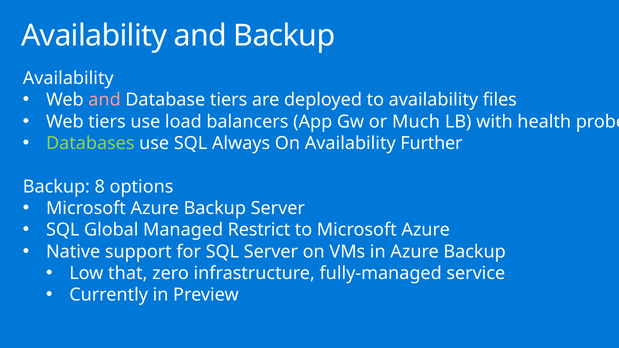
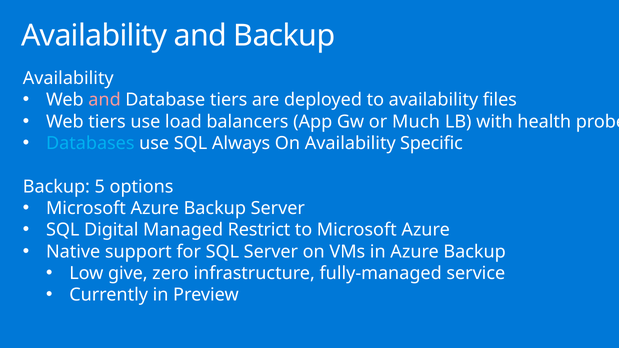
Databases colour: light green -> light blue (90, 143)
Further: Further -> Specific (431, 143)
8: 8 -> 5 (100, 187)
Global: Global -> Digital (111, 230)
that: that -> give (128, 273)
